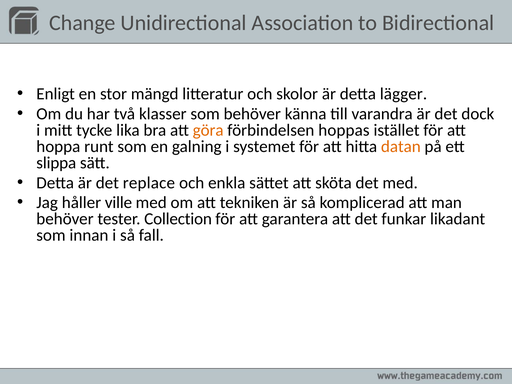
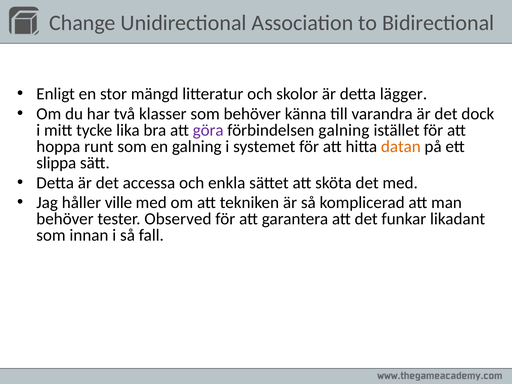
göra colour: orange -> purple (208, 130)
förbindelsen hoppas: hoppas -> galning (344, 130)
replace: replace -> accessa (149, 183)
Collection: Collection -> Observed (178, 219)
